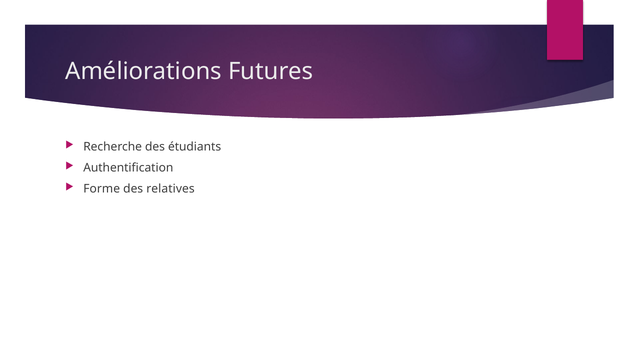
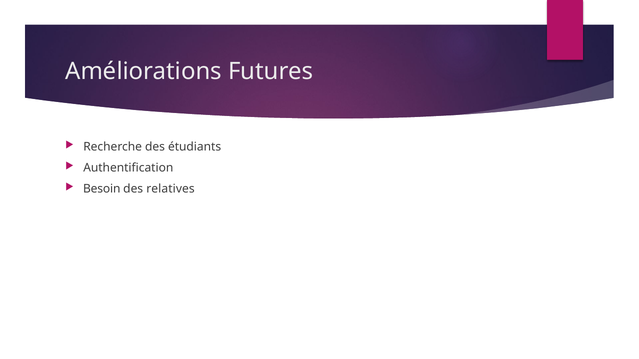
Forme: Forme -> Besoin (102, 189)
